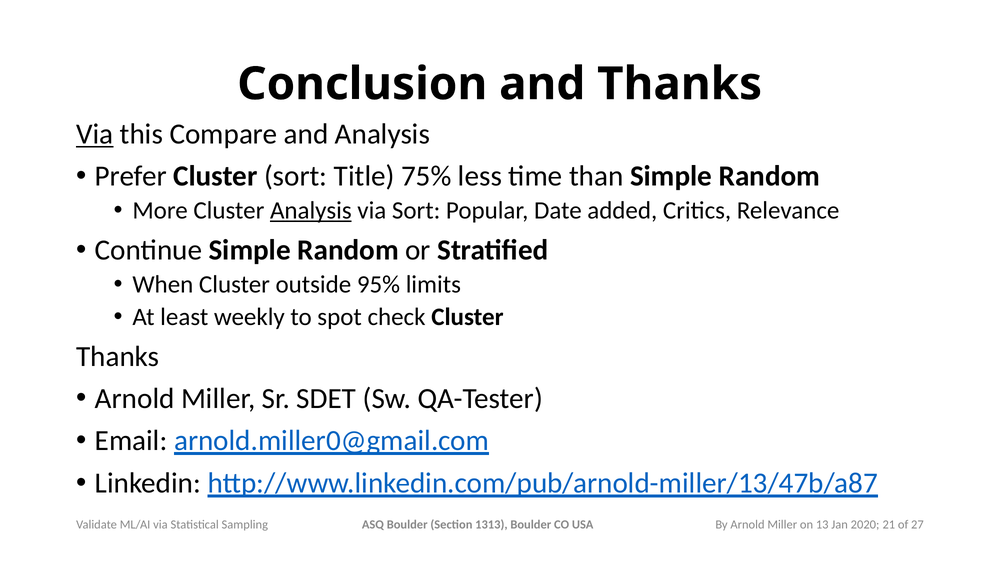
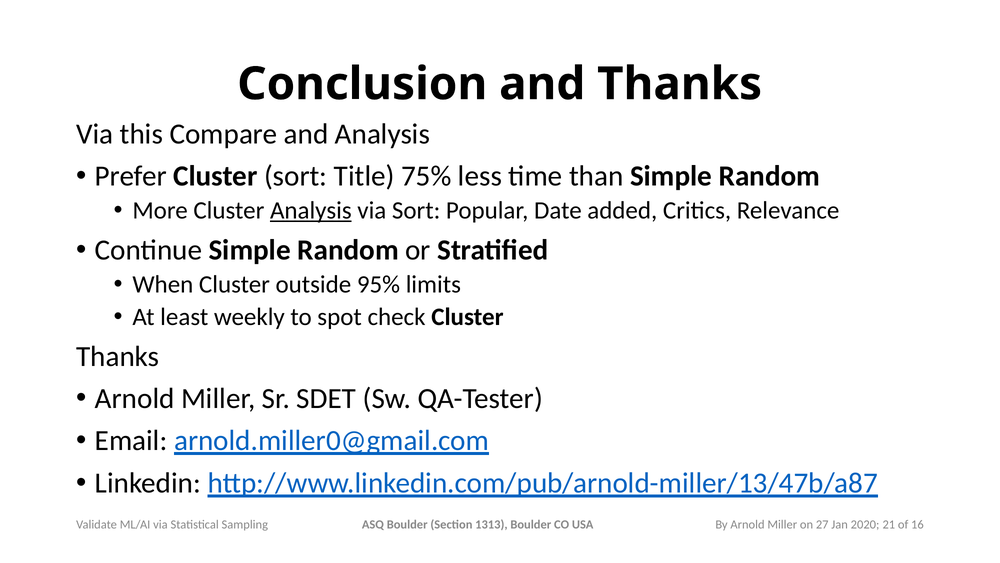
Via underline: present -> none (95, 134)
13: 13 -> 27 (822, 524)
27: 27 -> 16 (917, 524)
